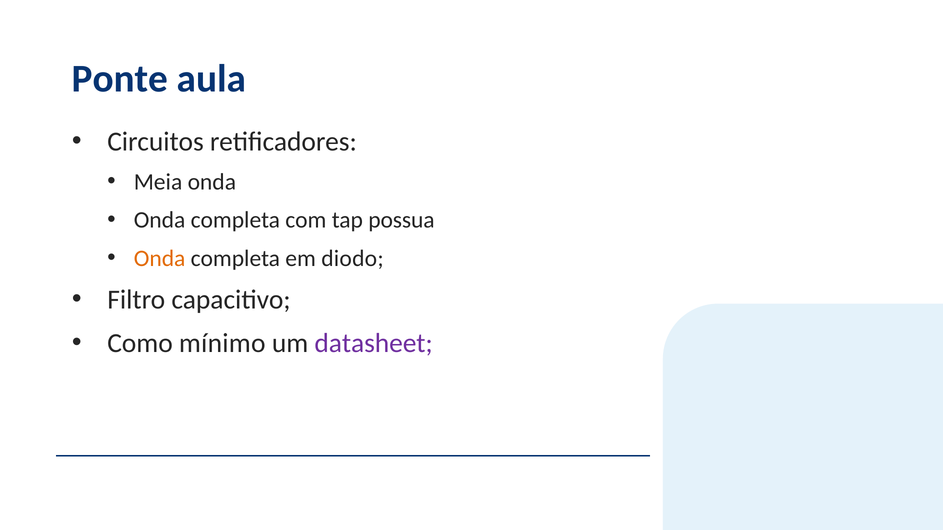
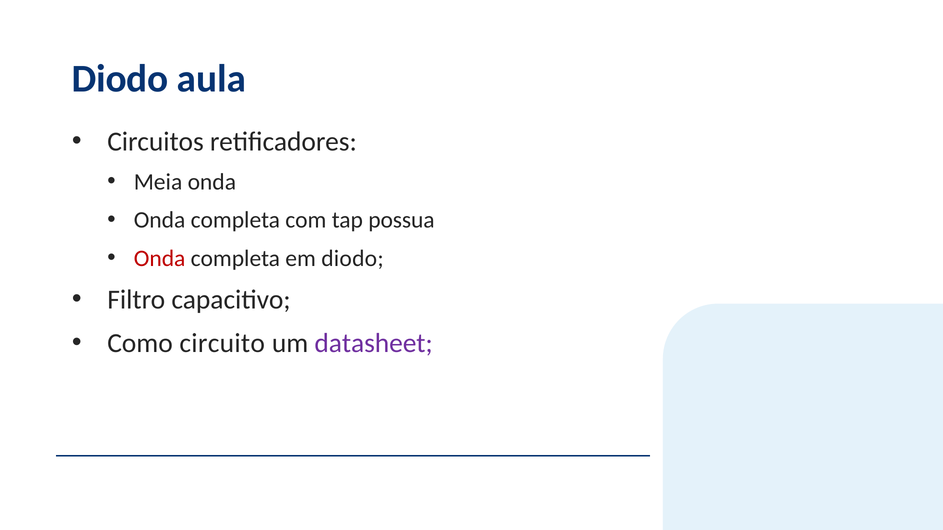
Ponte: Ponte -> Diodo (120, 79)
Onda colour: orange -> red (160, 258)
mínimo: mínimo -> circuito (222, 343)
